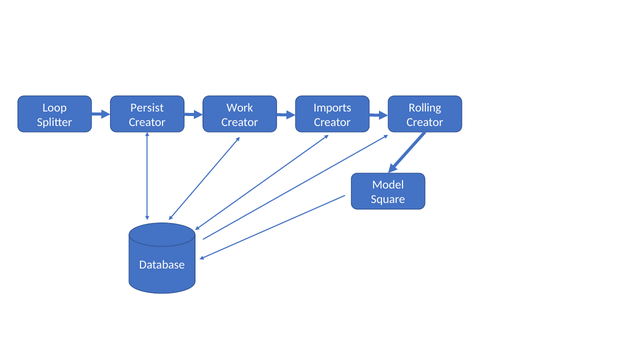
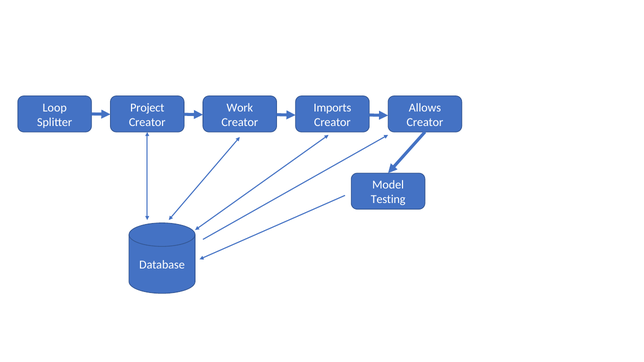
Persist: Persist -> Project (147, 108)
Rolling: Rolling -> Allows (425, 108)
Square: Square -> Testing (388, 199)
